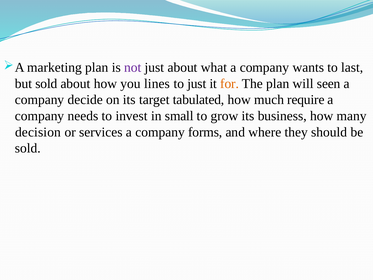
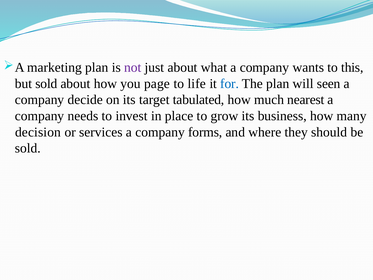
last: last -> this (352, 67)
lines: lines -> page (157, 84)
to just: just -> life (197, 84)
for colour: orange -> blue (230, 84)
require: require -> nearest (306, 100)
small: small -> place (179, 116)
